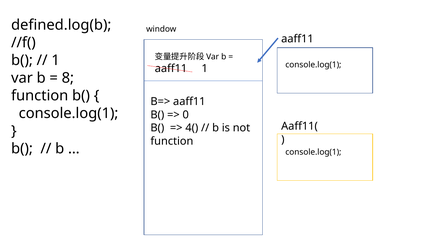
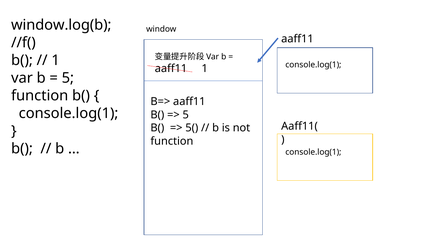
defined.log(b: defined.log(b -> window.log(b (61, 25)
8: 8 -> 5 (68, 78)
0: 0 -> 5 (186, 115)
4(: 4( -> 5( (192, 128)
